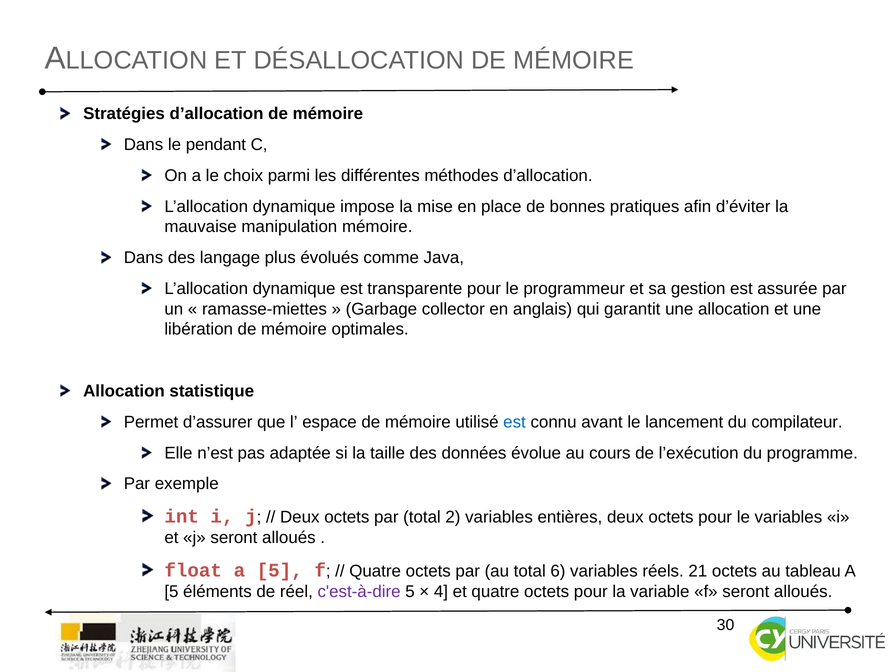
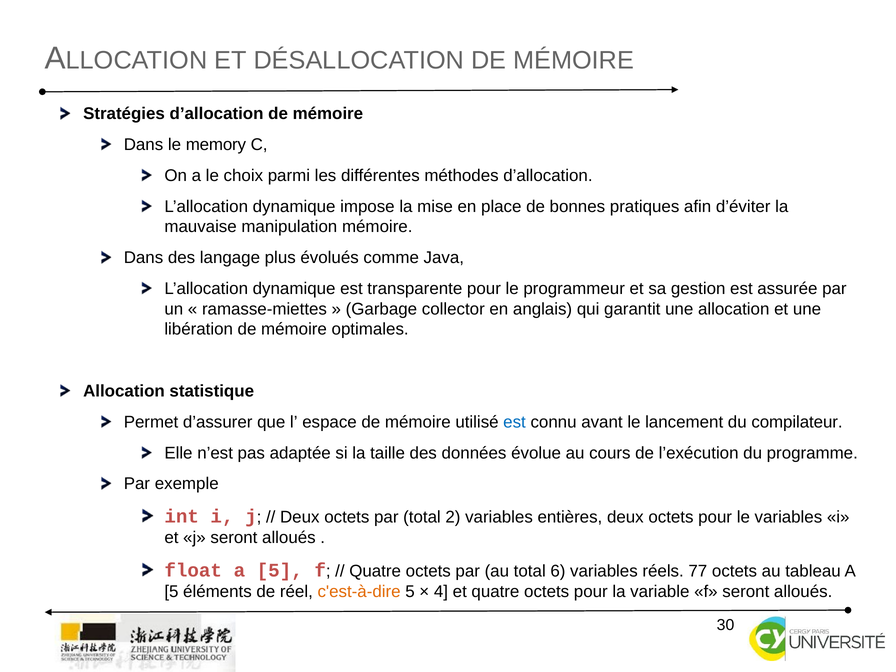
pendant: pendant -> memory (216, 145)
21: 21 -> 77 (698, 571)
c'est-à-dire colour: purple -> orange (359, 592)
